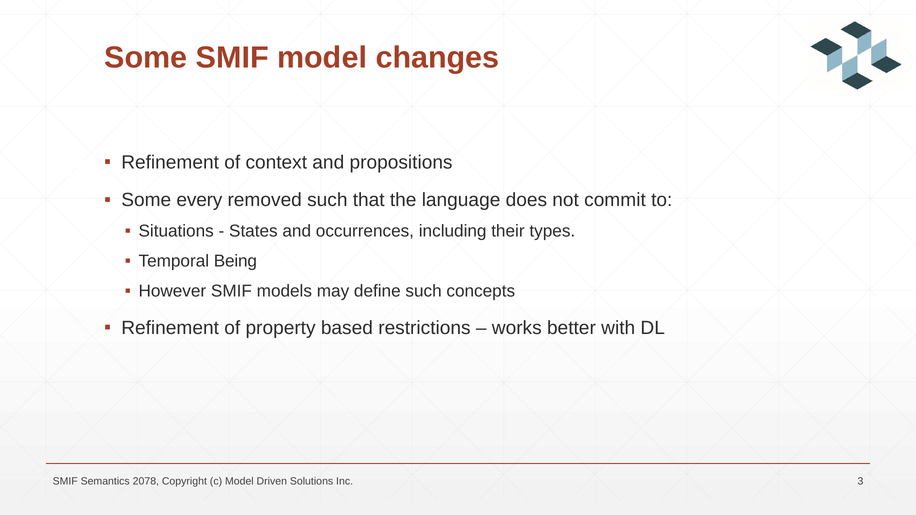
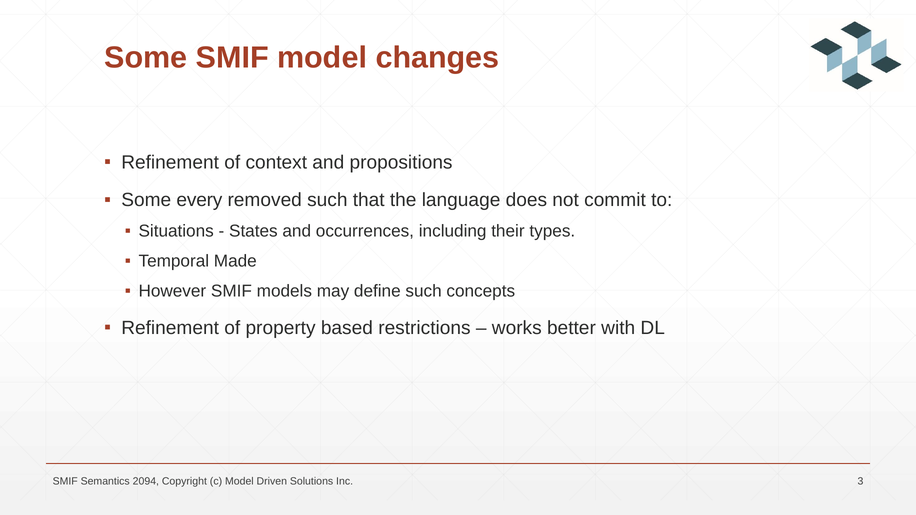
Being: Being -> Made (235, 261)
2078: 2078 -> 2094 (146, 482)
